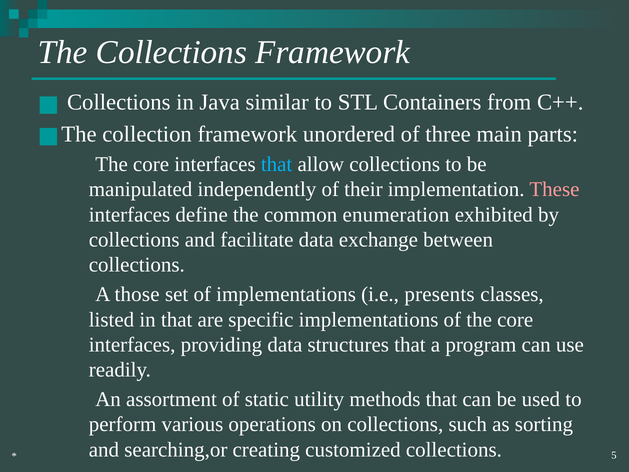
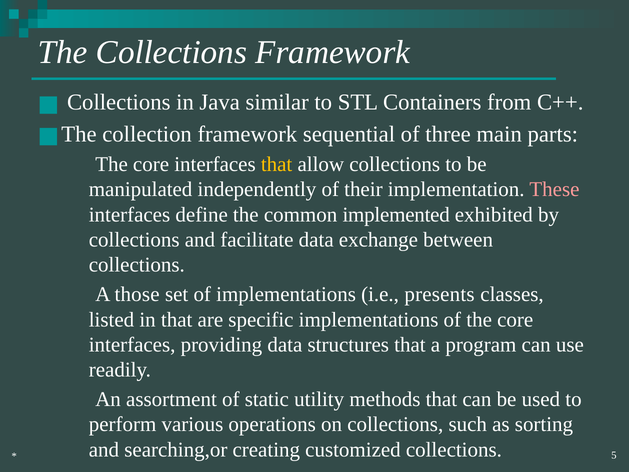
unordered: unordered -> sequential (349, 134)
that colour: light blue -> yellow (277, 164)
enumeration: enumeration -> implemented (396, 215)
